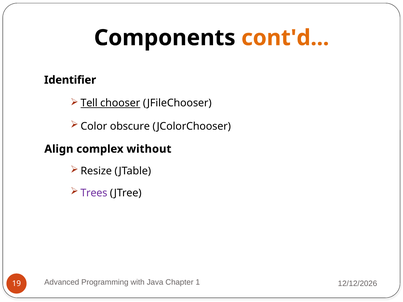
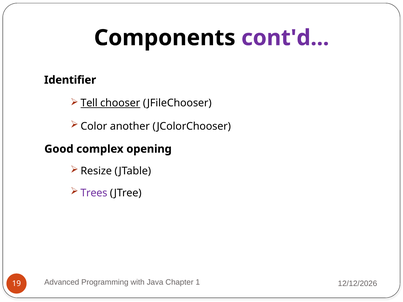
cont'd colour: orange -> purple (285, 38)
obscure: obscure -> another (130, 126)
Align: Align -> Good (59, 149)
without: without -> opening (149, 149)
